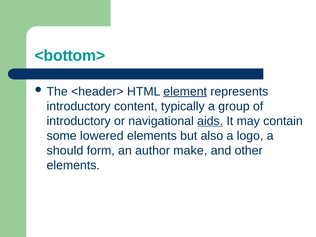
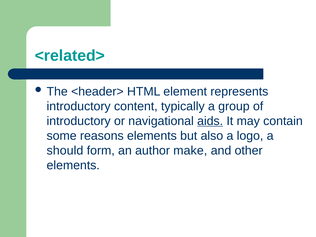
<bottom>: <bottom> -> <related> (70, 56)
element underline: present -> none (185, 91)
lowered: lowered -> reasons (102, 136)
